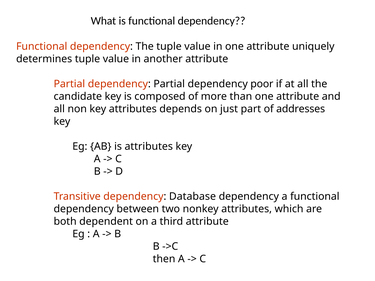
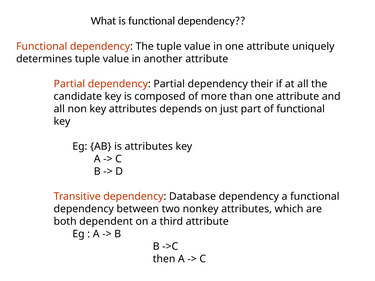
poor: poor -> their (262, 84)
of addresses: addresses -> functional (301, 109)
